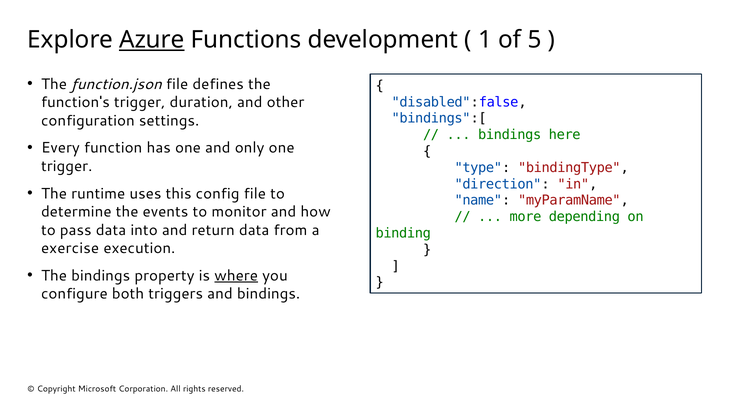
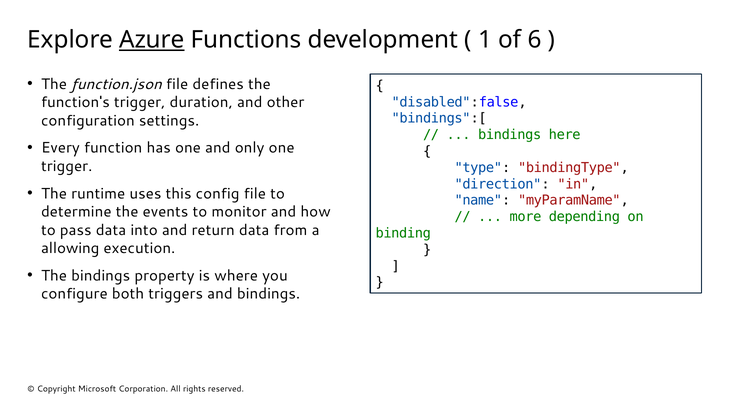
5: 5 -> 6 (535, 40)
exercise: exercise -> allowing (70, 248)
where underline: present -> none (236, 276)
